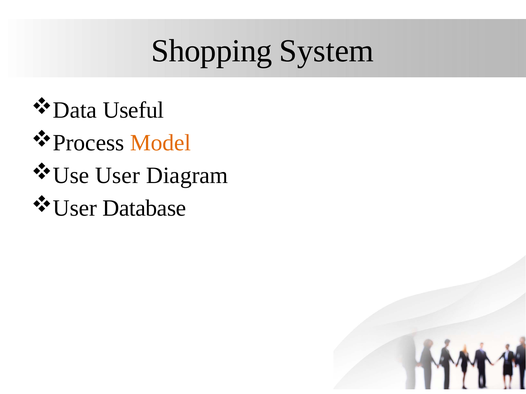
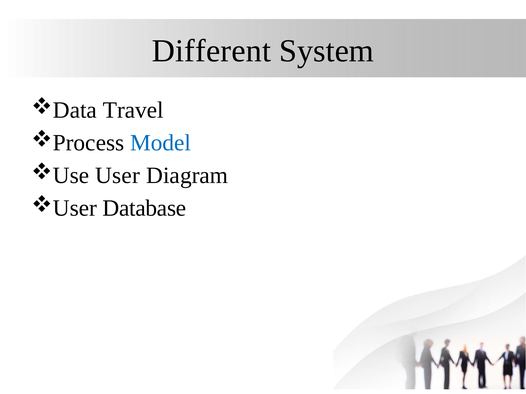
Shopping: Shopping -> Different (211, 51)
Useful: Useful -> Travel (133, 110)
Model colour: orange -> blue (161, 143)
